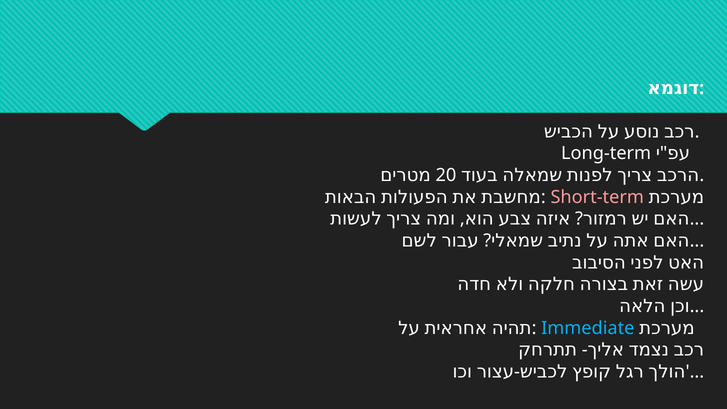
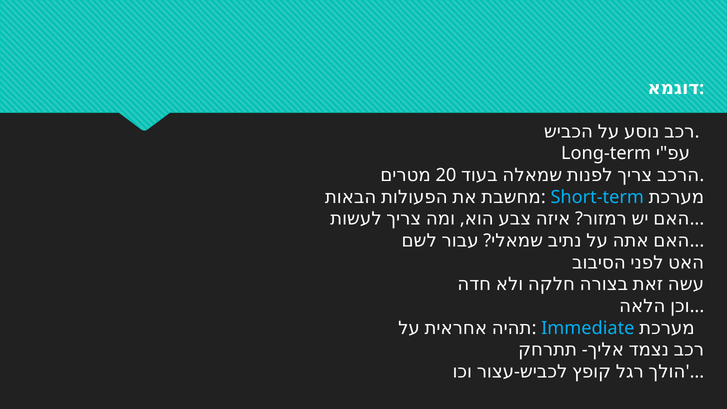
Short-term colour: pink -> light blue (597, 197)
